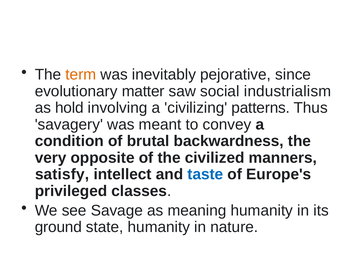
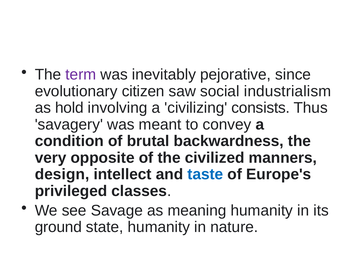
term colour: orange -> purple (81, 75)
matter: matter -> citizen (143, 91)
patterns: patterns -> consists (261, 108)
satisfy: satisfy -> design (62, 174)
